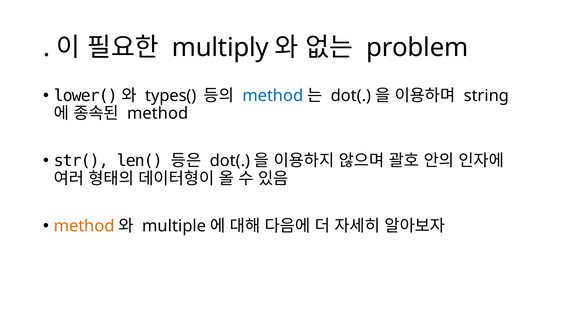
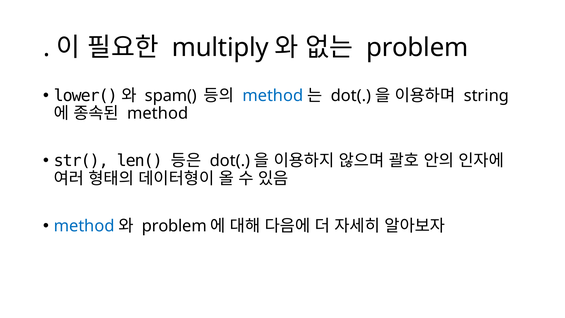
types(: types( -> spam( (171, 96)
method colour: orange -> blue (84, 226)
multiple: multiple -> problem (174, 226)
